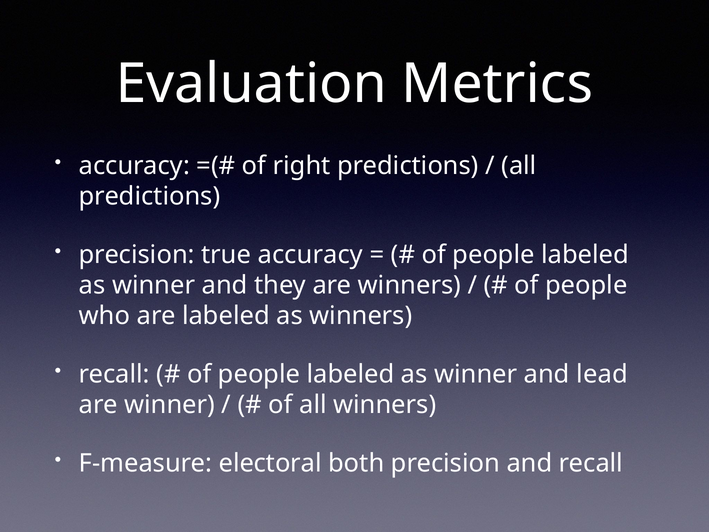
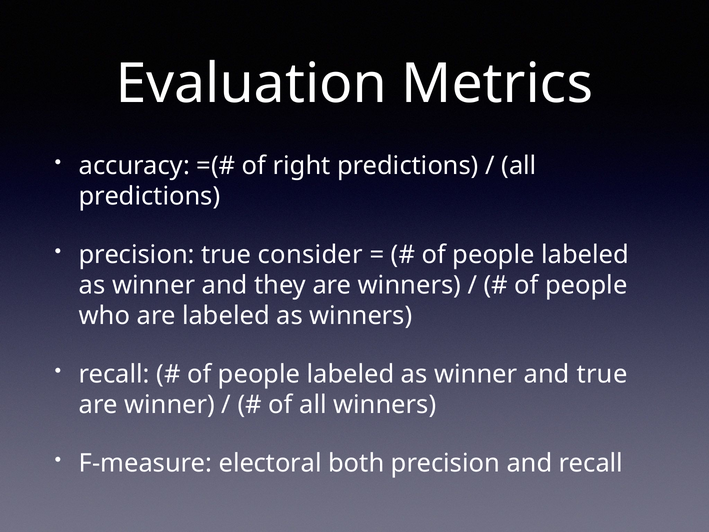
true accuracy: accuracy -> consider (310, 255)
and lead: lead -> true (602, 374)
